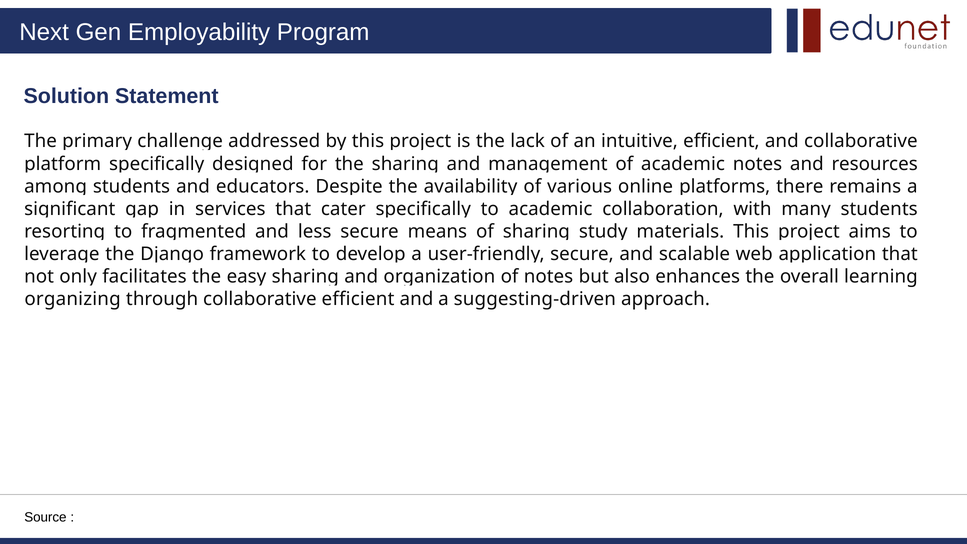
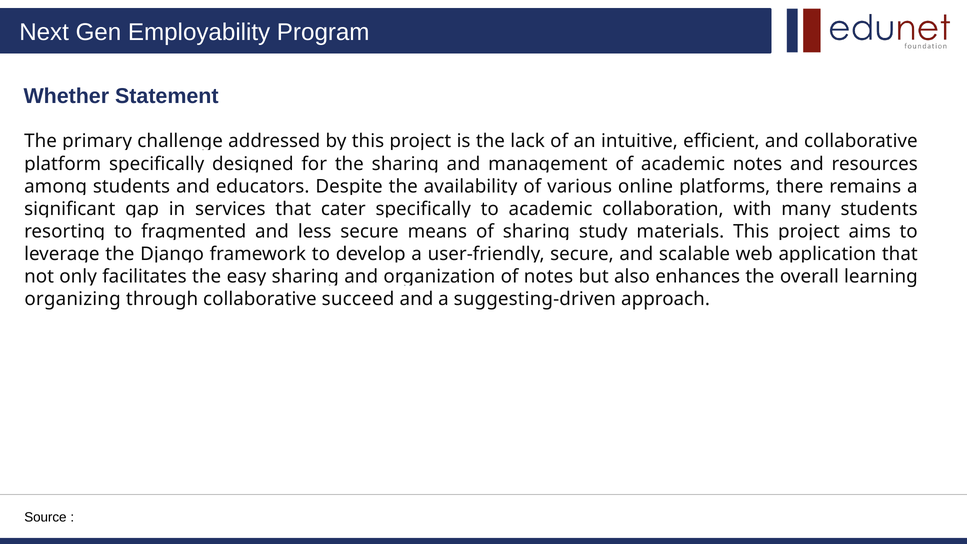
Solution: Solution -> Whether (66, 96)
collaborative efficient: efficient -> succeed (358, 299)
